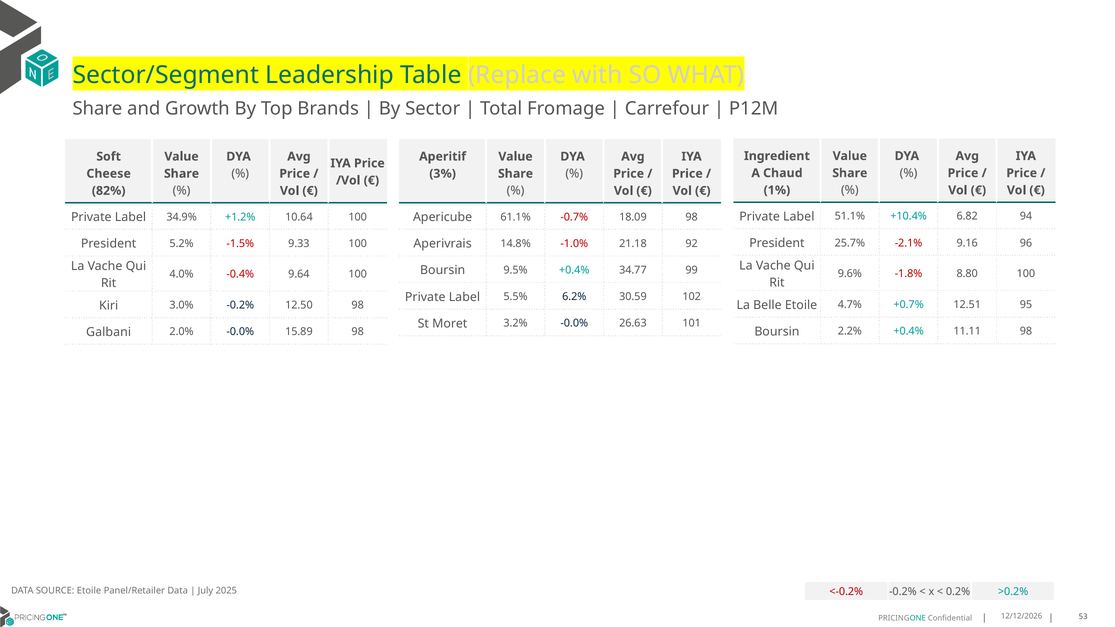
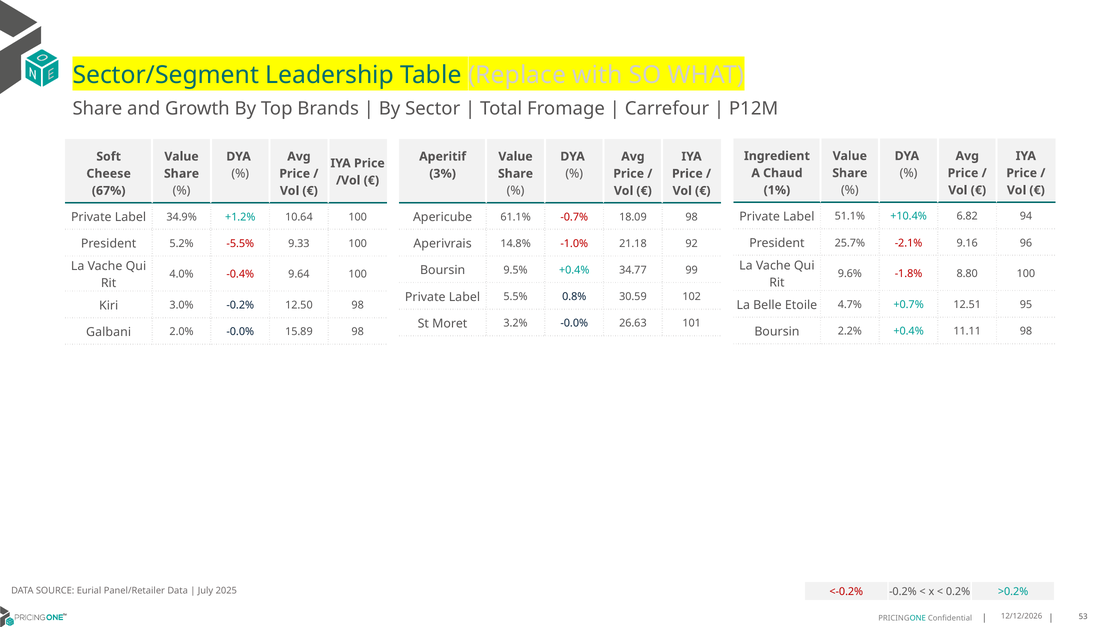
82%: 82% -> 67% (109, 191)
-1.5%: -1.5% -> -5.5% (240, 244)
6.2%: 6.2% -> 0.8% (574, 297)
SOURCE Etoile: Etoile -> Eurial (89, 591)
